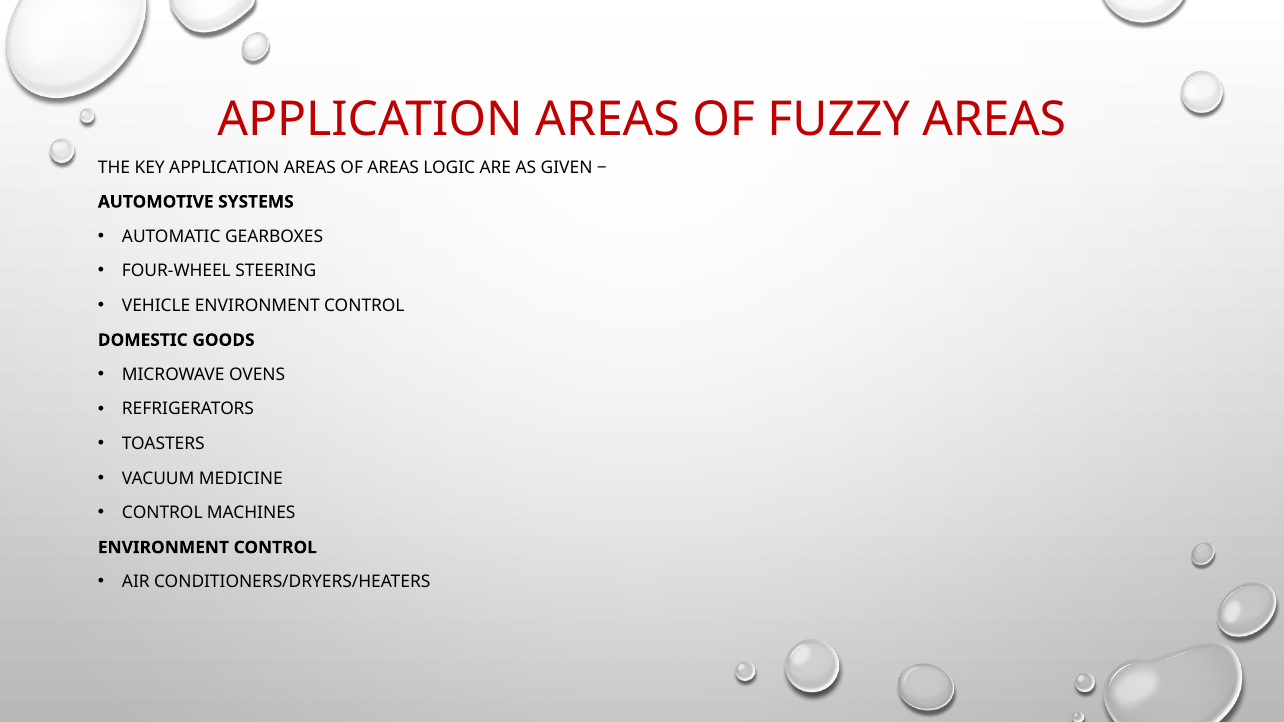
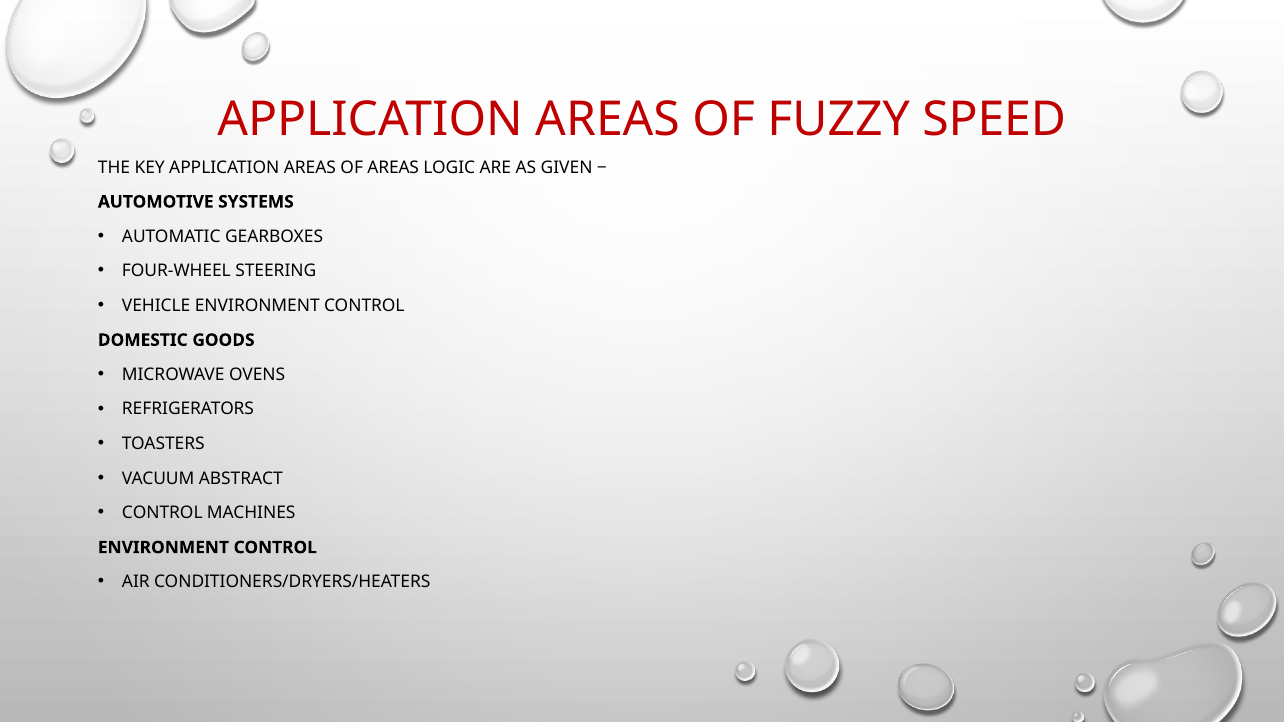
FUZZY AREAS: AREAS -> SPEED (994, 120)
MEDICINE: MEDICINE -> ABSTRACT (241, 479)
